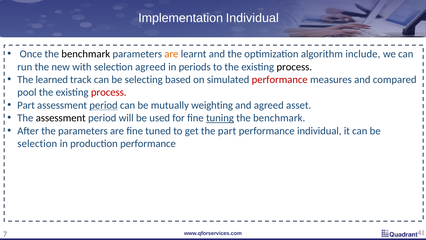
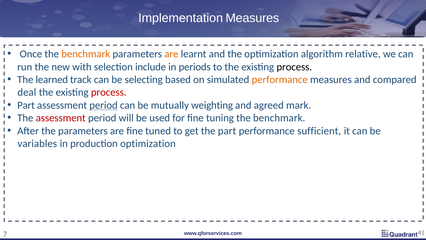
Implementation Individual: Individual -> Measures (252, 18)
benchmark colour: black -> orange (86, 54)
include: include -> relative (363, 54)
selection agreed: agreed -> include (151, 67)
performance colour: red -> orange (280, 80)
pool: pool -> deal (27, 92)
asset: asset -> mark (299, 105)
assessment colour: black -> red (61, 118)
tuning underline: present -> none (220, 118)
performance individual: individual -> sufficient (319, 131)
selection: selection -> variables (37, 143)
production performance: performance -> optimization (148, 143)
